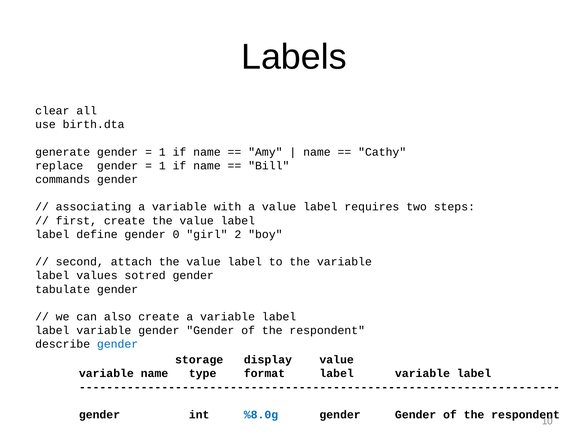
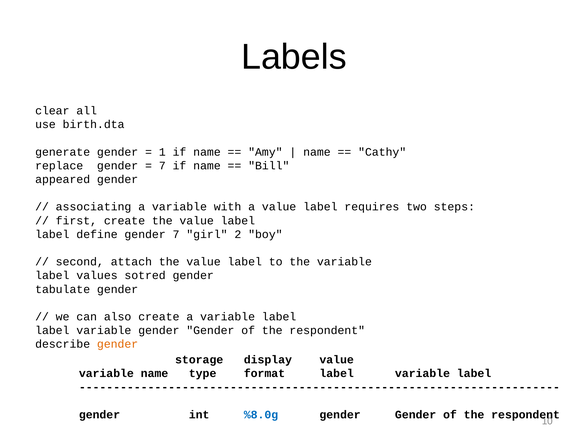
1: 1 -> 7 (162, 166)
commands: commands -> appeared (63, 179)
gender 0: 0 -> 7 (176, 234)
gender colour: blue -> orange (118, 344)
